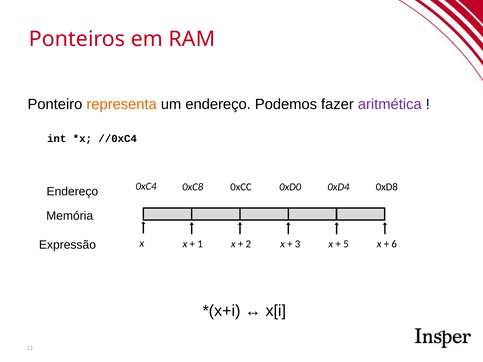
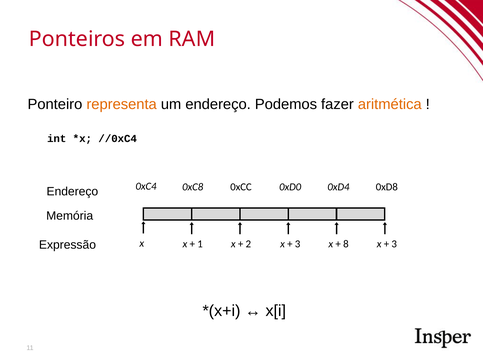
aritmética colour: purple -> orange (390, 104)
5: 5 -> 8 (346, 244)
6: 6 -> 3 (394, 244)
